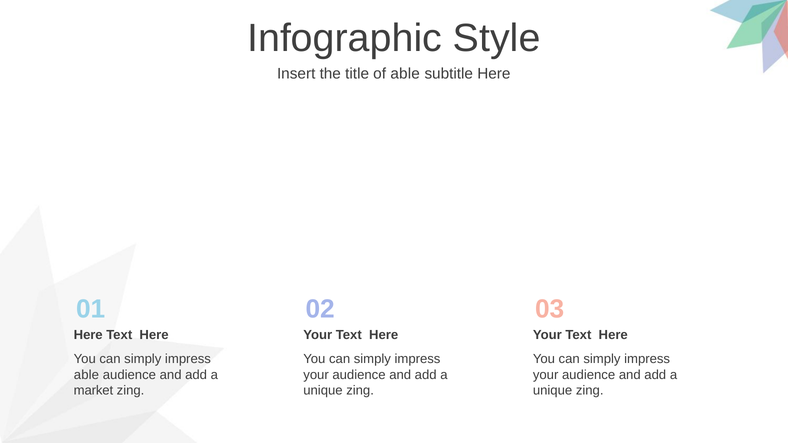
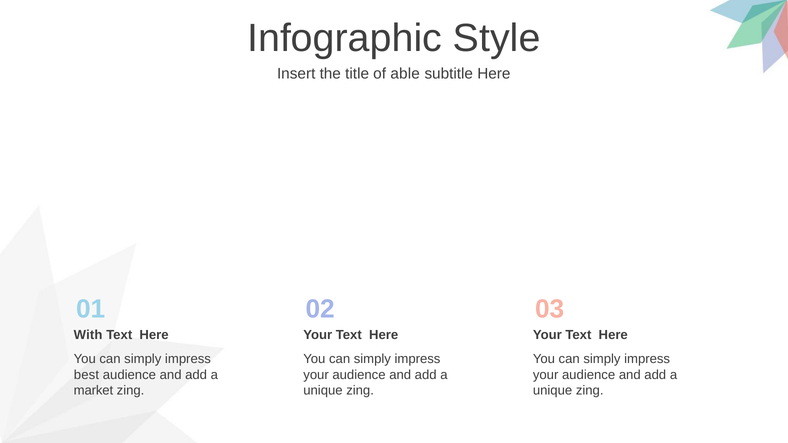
Here: Here -> With (88, 335)
able: able -> best (86, 375)
